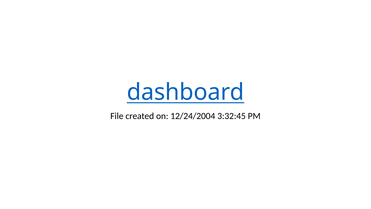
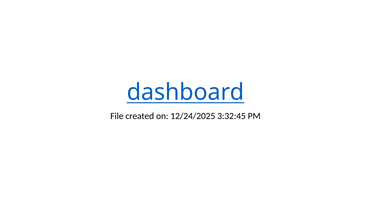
12/24/2004: 12/24/2004 -> 12/24/2025 (193, 116)
